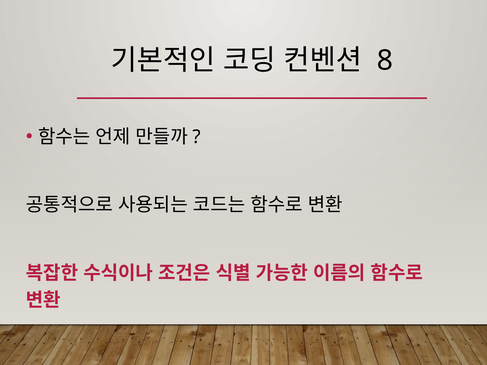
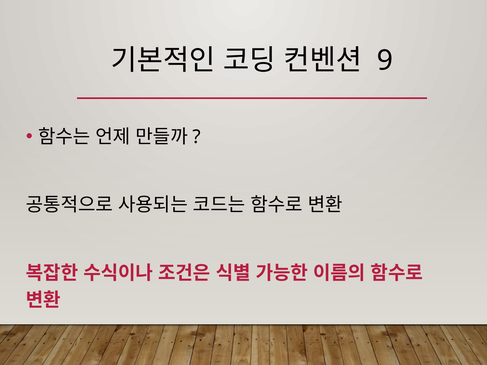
8: 8 -> 9 (385, 60)
